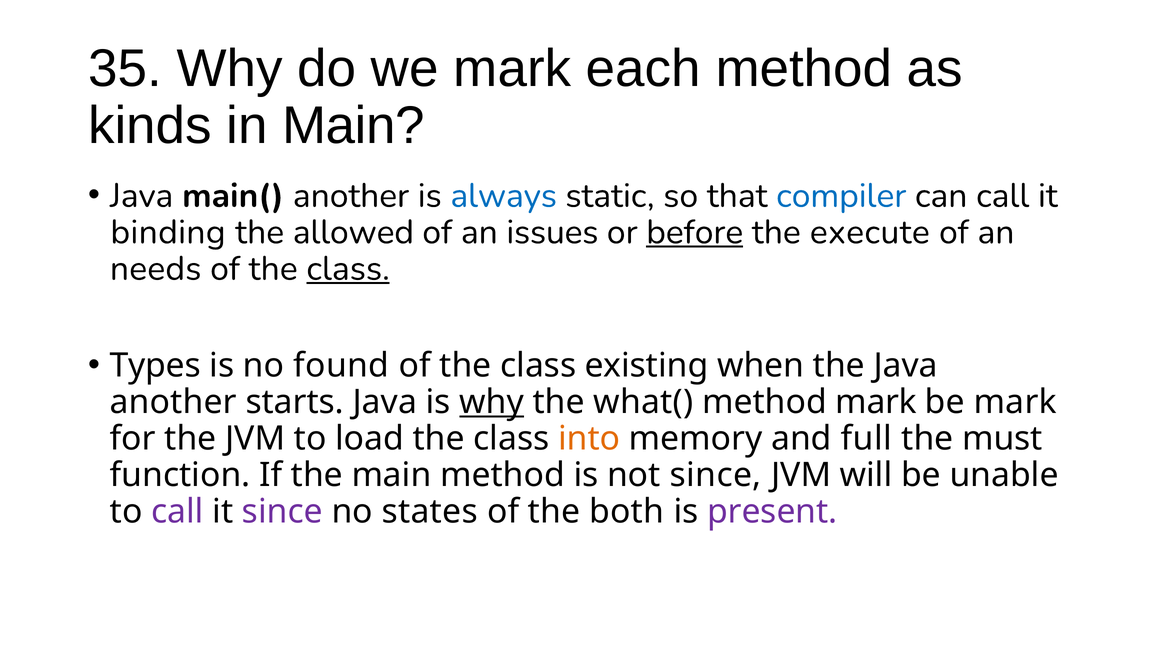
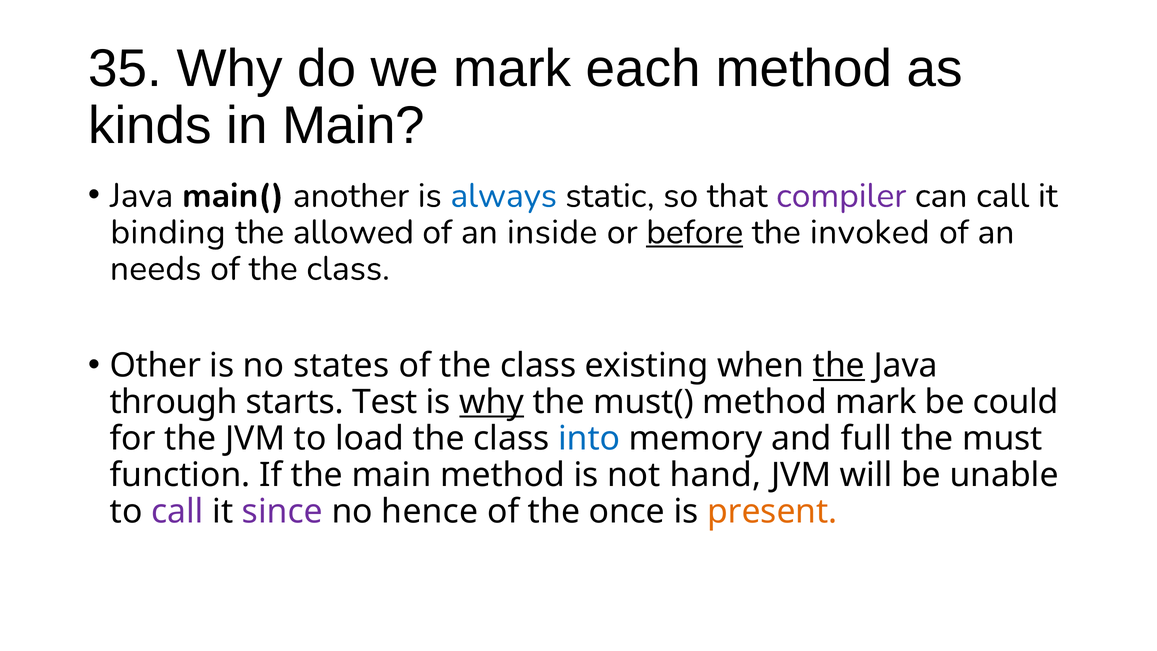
compiler colour: blue -> purple (841, 196)
issues: issues -> inside (552, 232)
execute: execute -> invoked (870, 232)
class underline: present -> none (348, 269)
Types: Types -> Other (155, 366)
found: found -> states (341, 366)
the underline: none -> present (839, 366)
another: another -> through (174, 402)
starts Java: Java -> Test (385, 402)
what(: what( -> must( (643, 402)
be mark: mark -> could (1016, 402)
into colour: orange -> blue (589, 438)
not since: since -> hand (716, 475)
states: states -> hence (430, 511)
both: both -> once (627, 511)
present colour: purple -> orange (772, 511)
